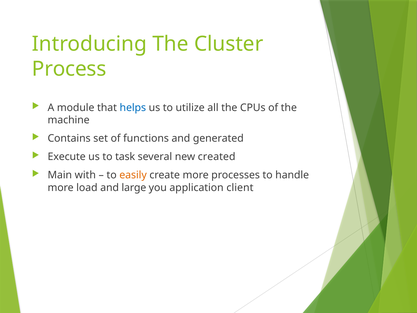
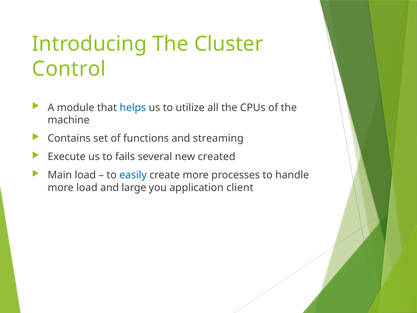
Process: Process -> Control (69, 69)
generated: generated -> streaming (218, 138)
task: task -> fails (125, 157)
Main with: with -> load (85, 175)
easily colour: orange -> blue (133, 175)
